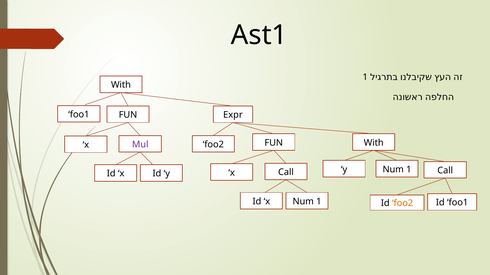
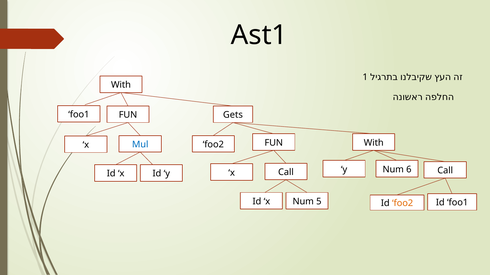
Expr: Expr -> Gets (233, 115)
Mul colour: purple -> blue (140, 145)
1: 1 -> 6 (409, 170)
1: 1 -> 5 (319, 202)
